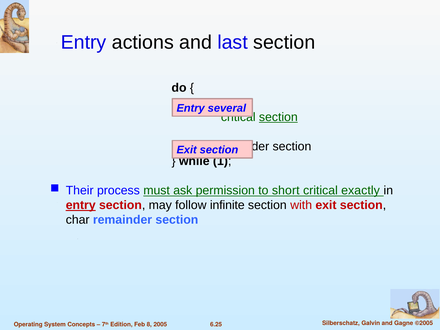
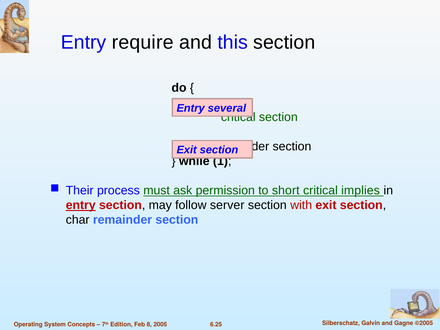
actions: actions -> require (143, 42)
last: last -> this (233, 42)
section underline: present -> none (278, 117)
exactly: exactly -> implies (361, 191)
infinite: infinite -> server (227, 205)
